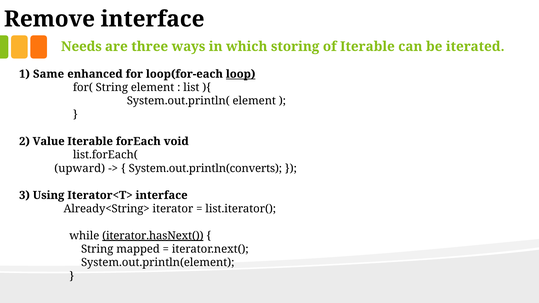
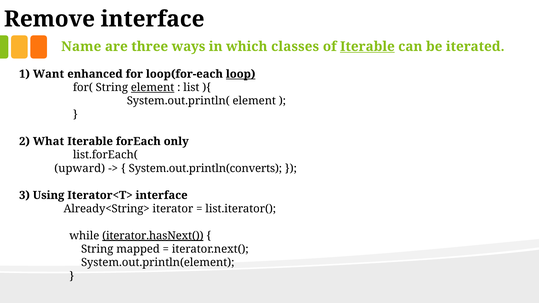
Needs: Needs -> Name (81, 47)
storing: storing -> classes (295, 47)
Iterable underline: none -> present (367, 47)
Same: Same -> Want (49, 74)
element underline: none -> present (153, 88)
Value: Value -> What (49, 141)
void: void -> only (176, 141)
